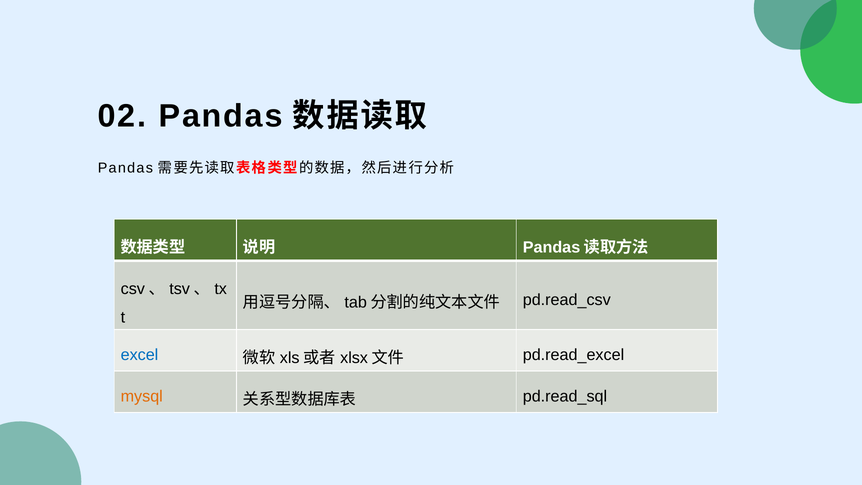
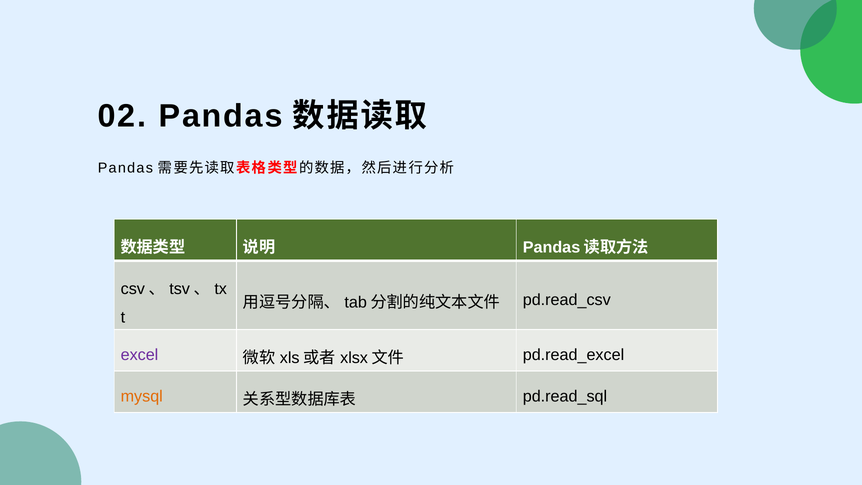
excel colour: blue -> purple (139, 355)
